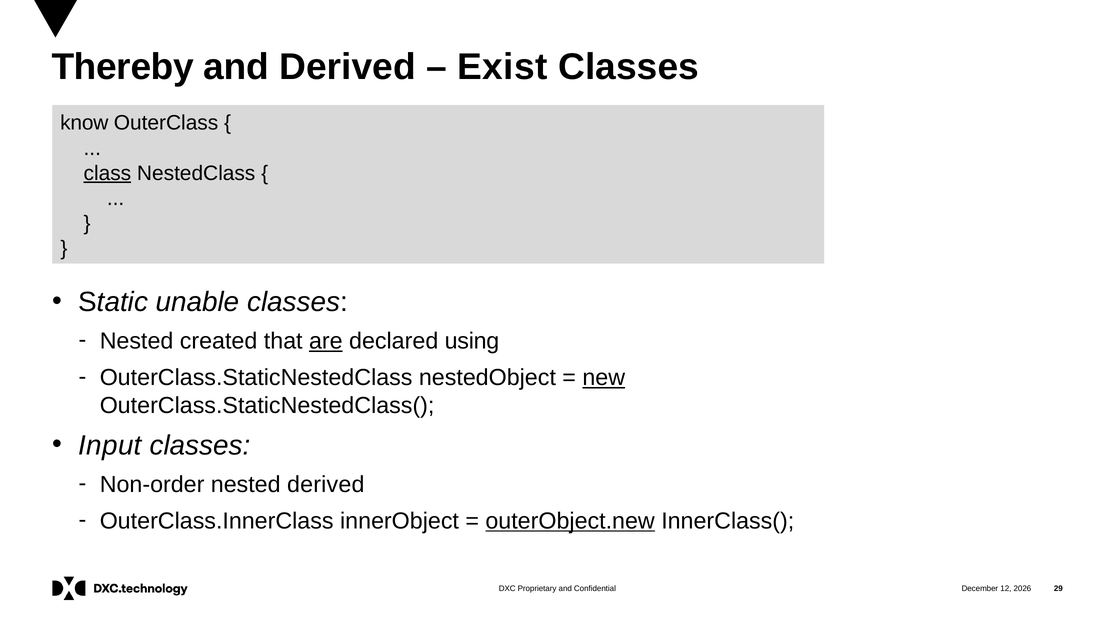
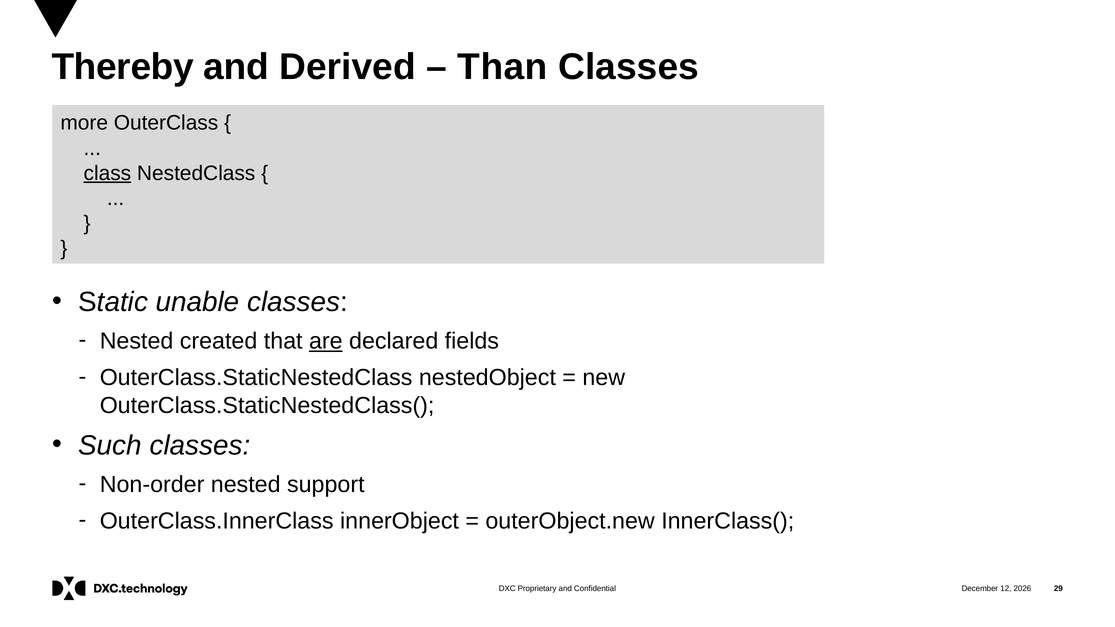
Exist: Exist -> Than (502, 67)
know: know -> more (84, 123)
using: using -> fields (472, 341)
new underline: present -> none (604, 378)
Input: Input -> Such (110, 445)
nested derived: derived -> support (326, 485)
outerObject.new underline: present -> none (570, 521)
